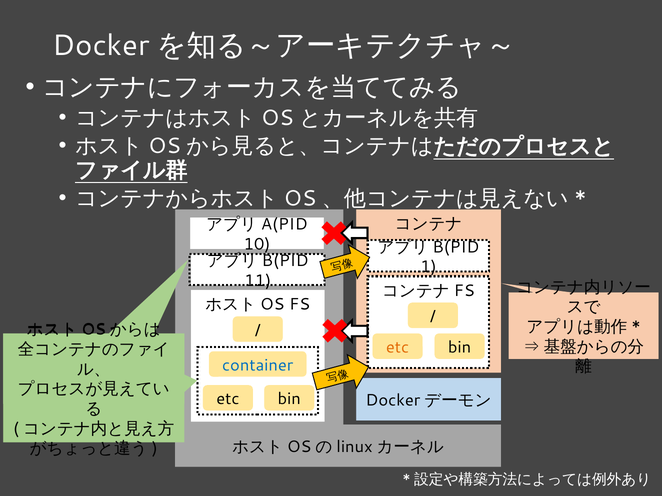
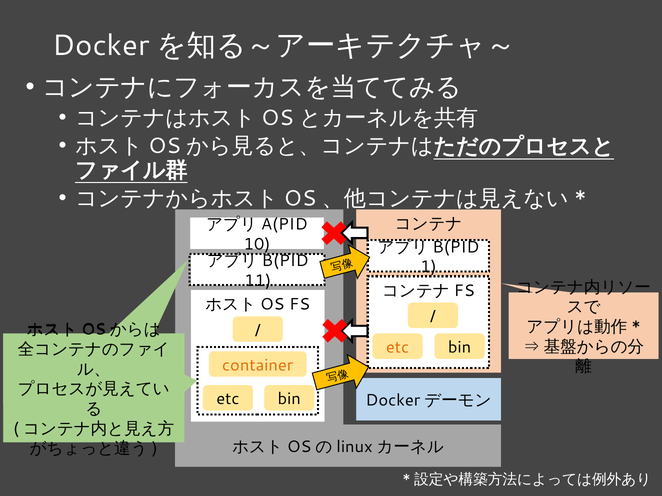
container colour: blue -> orange (258, 366)
